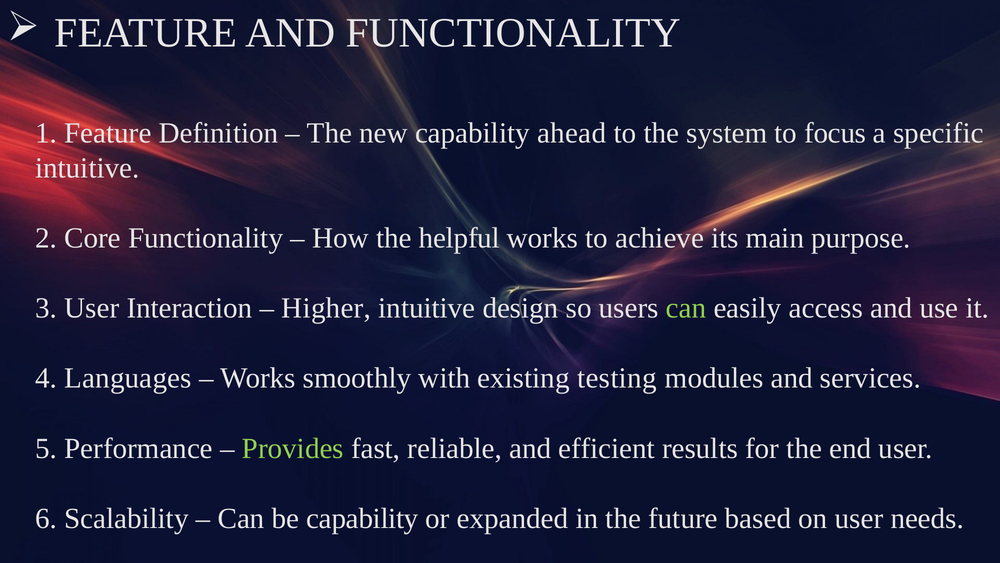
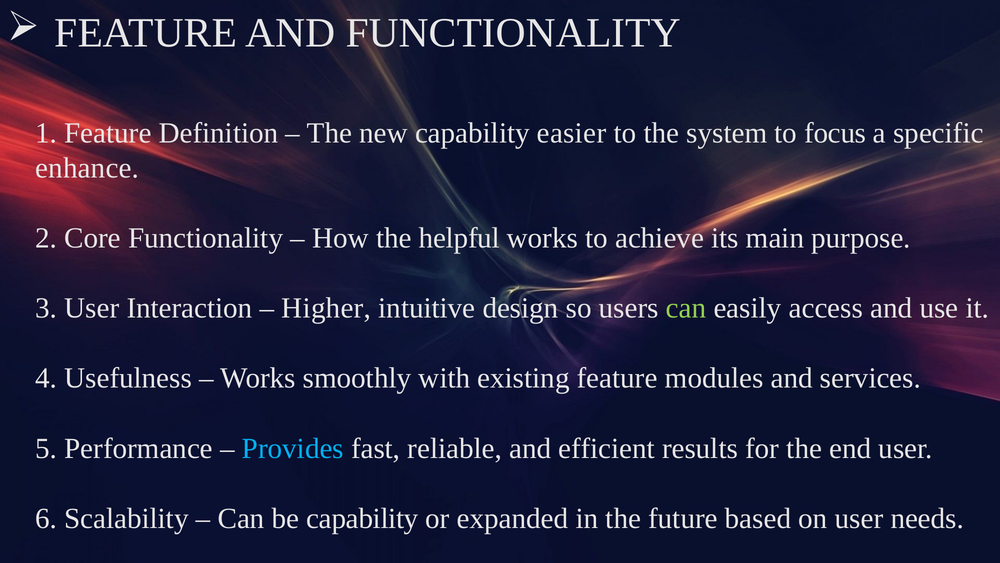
ahead: ahead -> easier (572, 133)
intuitive: intuitive -> enhance (87, 168)
Languages: Languages -> Usefulness (128, 378)
existing testing: testing -> feature (617, 378)
Provides colour: light green -> light blue (293, 448)
